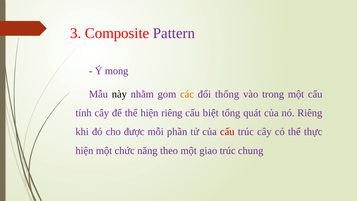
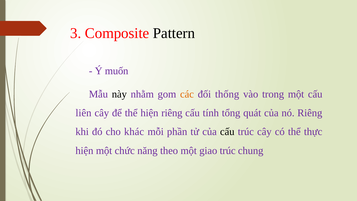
Pattern colour: purple -> black (174, 33)
mong: mong -> muốn (117, 71)
tính: tính -> liên (83, 113)
biệt: biệt -> tính (211, 113)
được: được -> khác (134, 132)
cấu colour: red -> black (227, 132)
